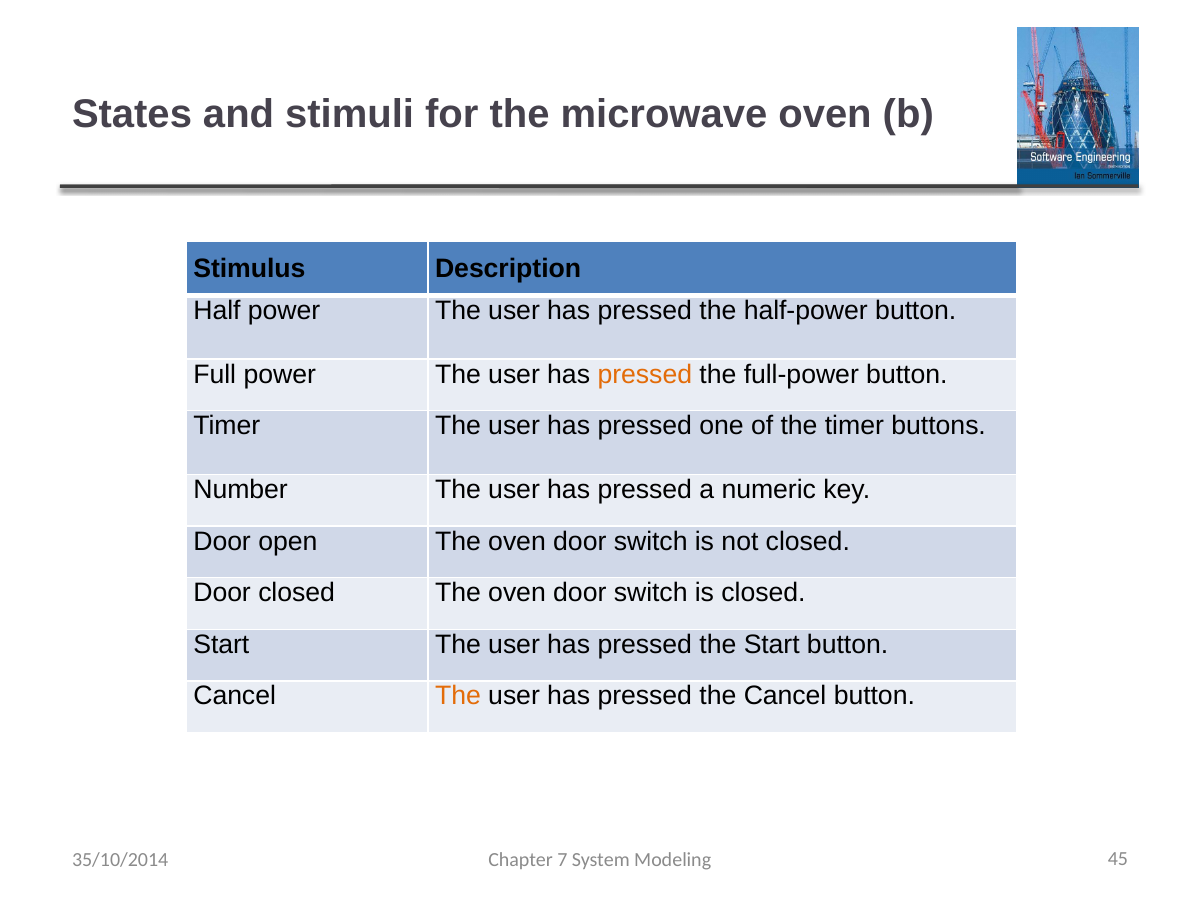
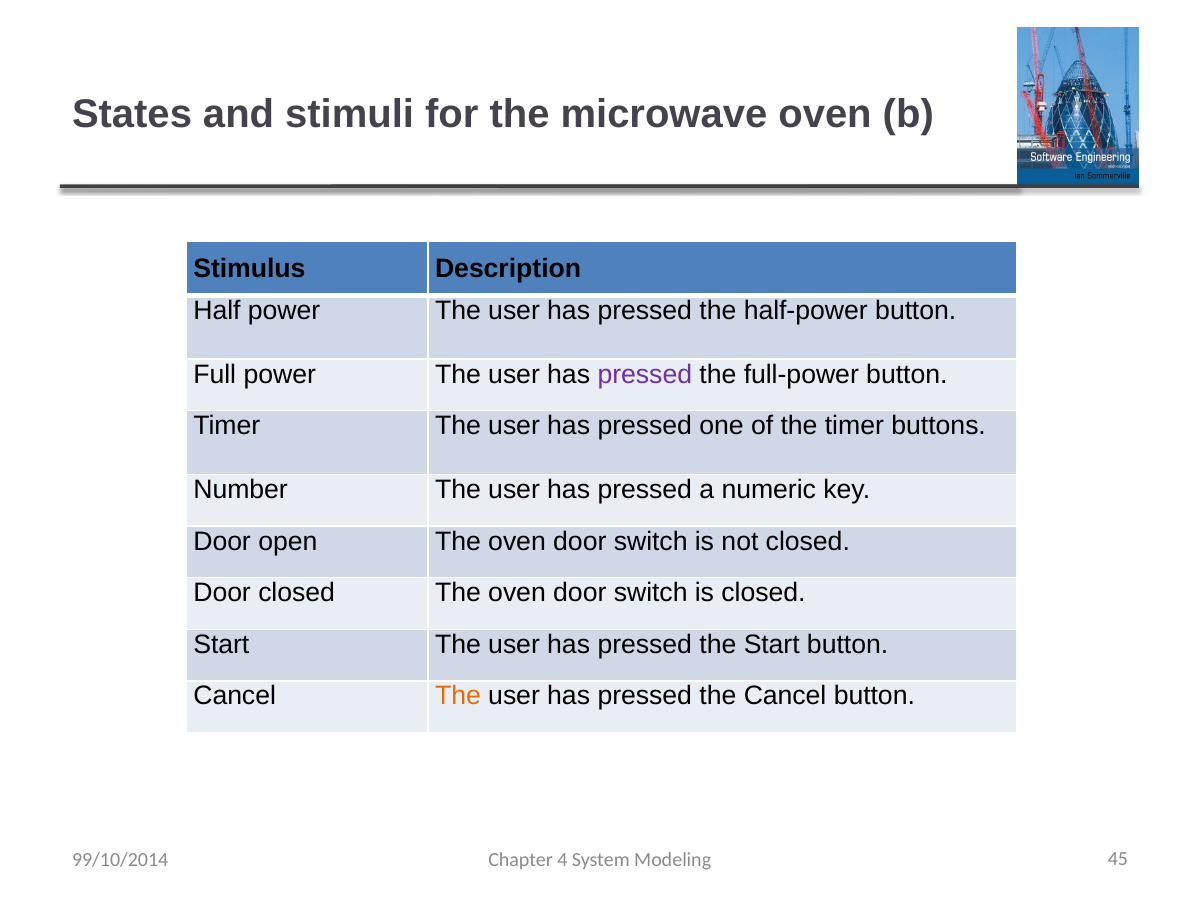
pressed colour: orange -> purple (645, 374)
35/10/2014: 35/10/2014 -> 99/10/2014 (120, 859)
7: 7 -> 4 (562, 859)
